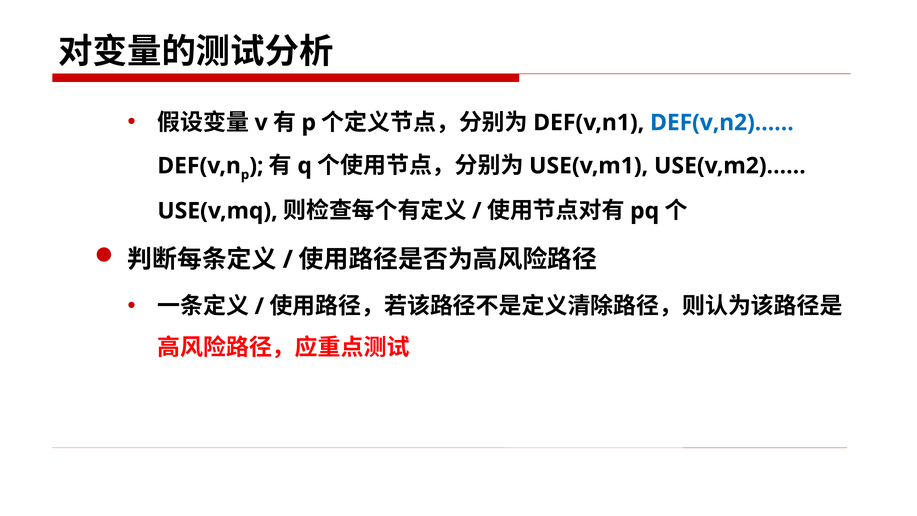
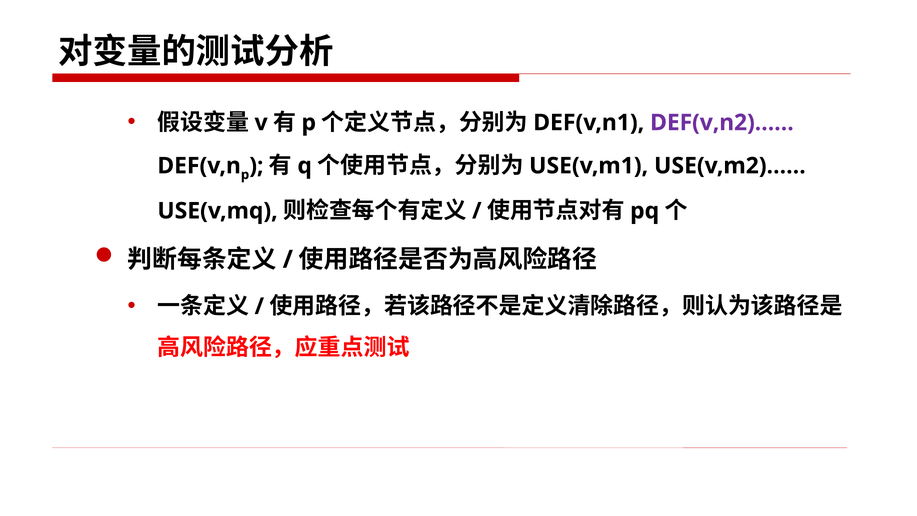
DEF(v,n2)…… colour: blue -> purple (722, 123)
